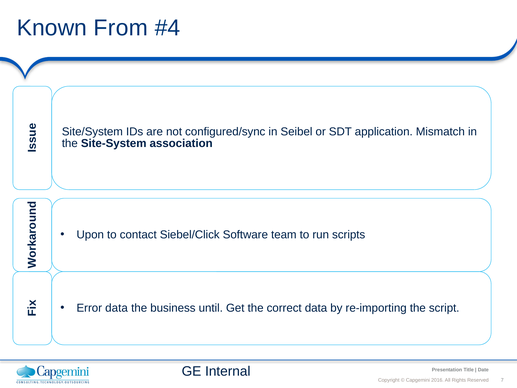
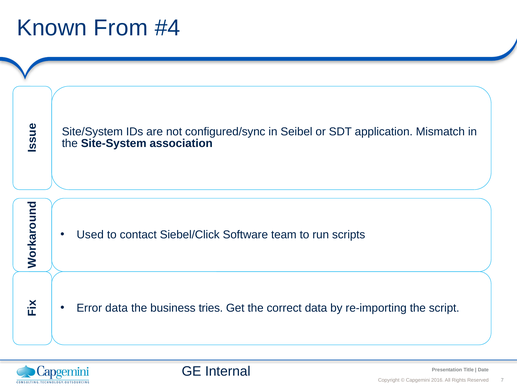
Upon: Upon -> Used (90, 234)
until: until -> tries (211, 308)
